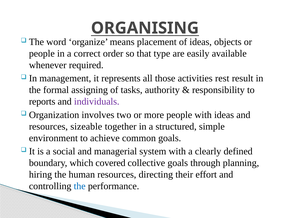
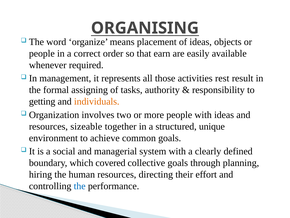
type: type -> earn (162, 53)
reports: reports -> getting (42, 101)
individuals colour: purple -> orange (97, 101)
simple: simple -> unique (212, 126)
